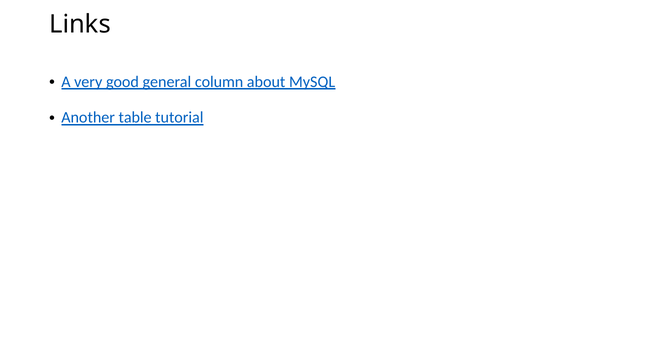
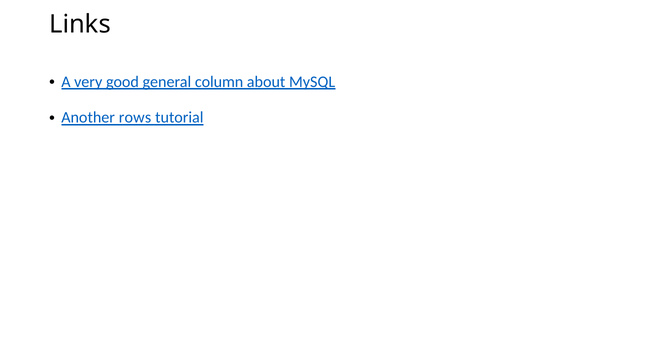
table: table -> rows (135, 118)
